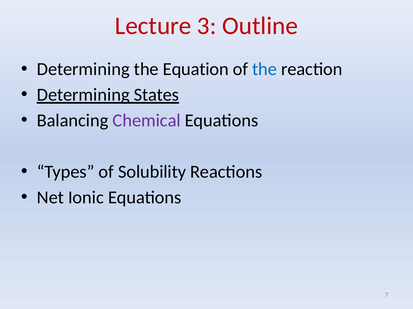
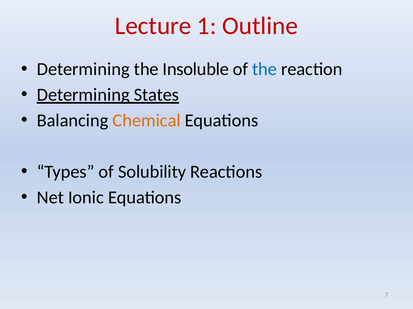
3: 3 -> 1 (207, 26)
Equation: Equation -> Insoluble (196, 69)
Chemical colour: purple -> orange (147, 121)
